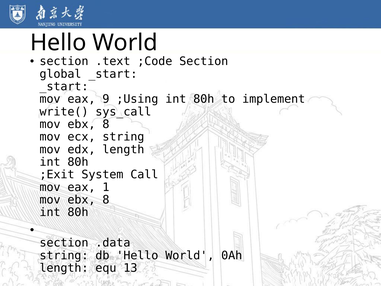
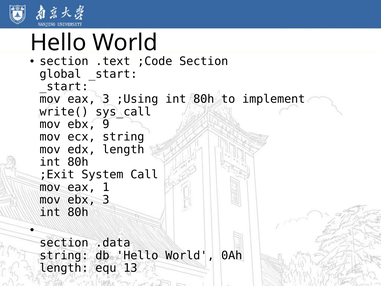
eax 9: 9 -> 3 (106, 99)
8: 8 -> 9 (106, 124)
8: 8 -> 3 (106, 200)
